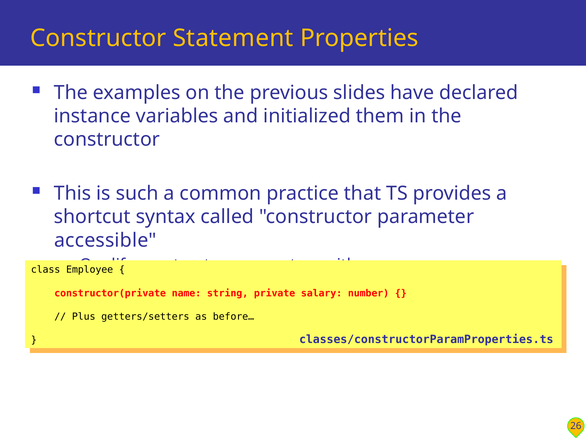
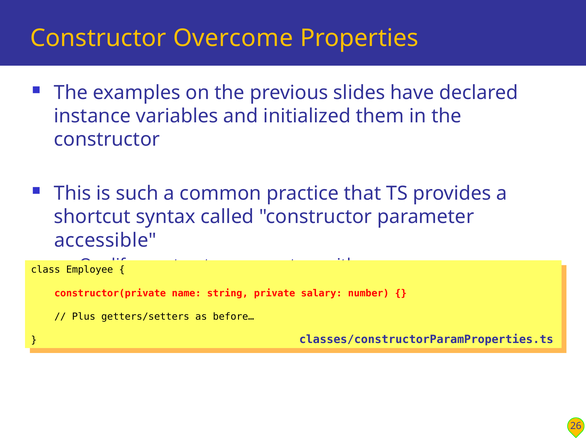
Statement: Statement -> Overcome (233, 38)
